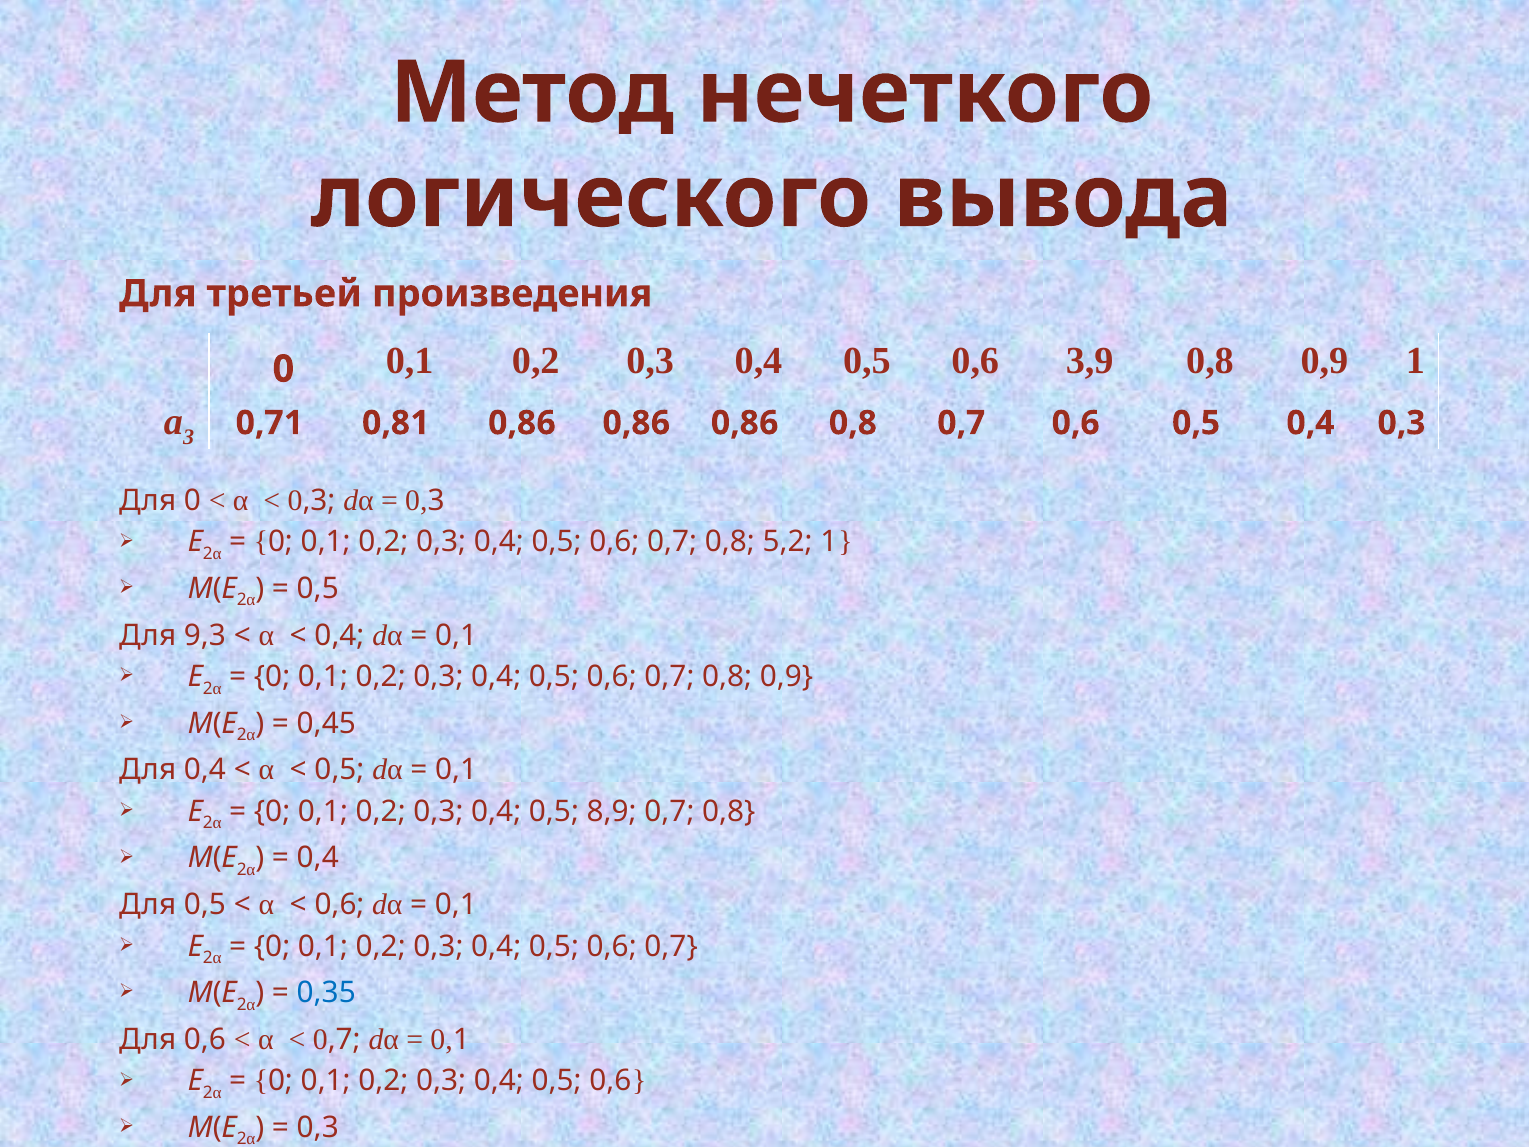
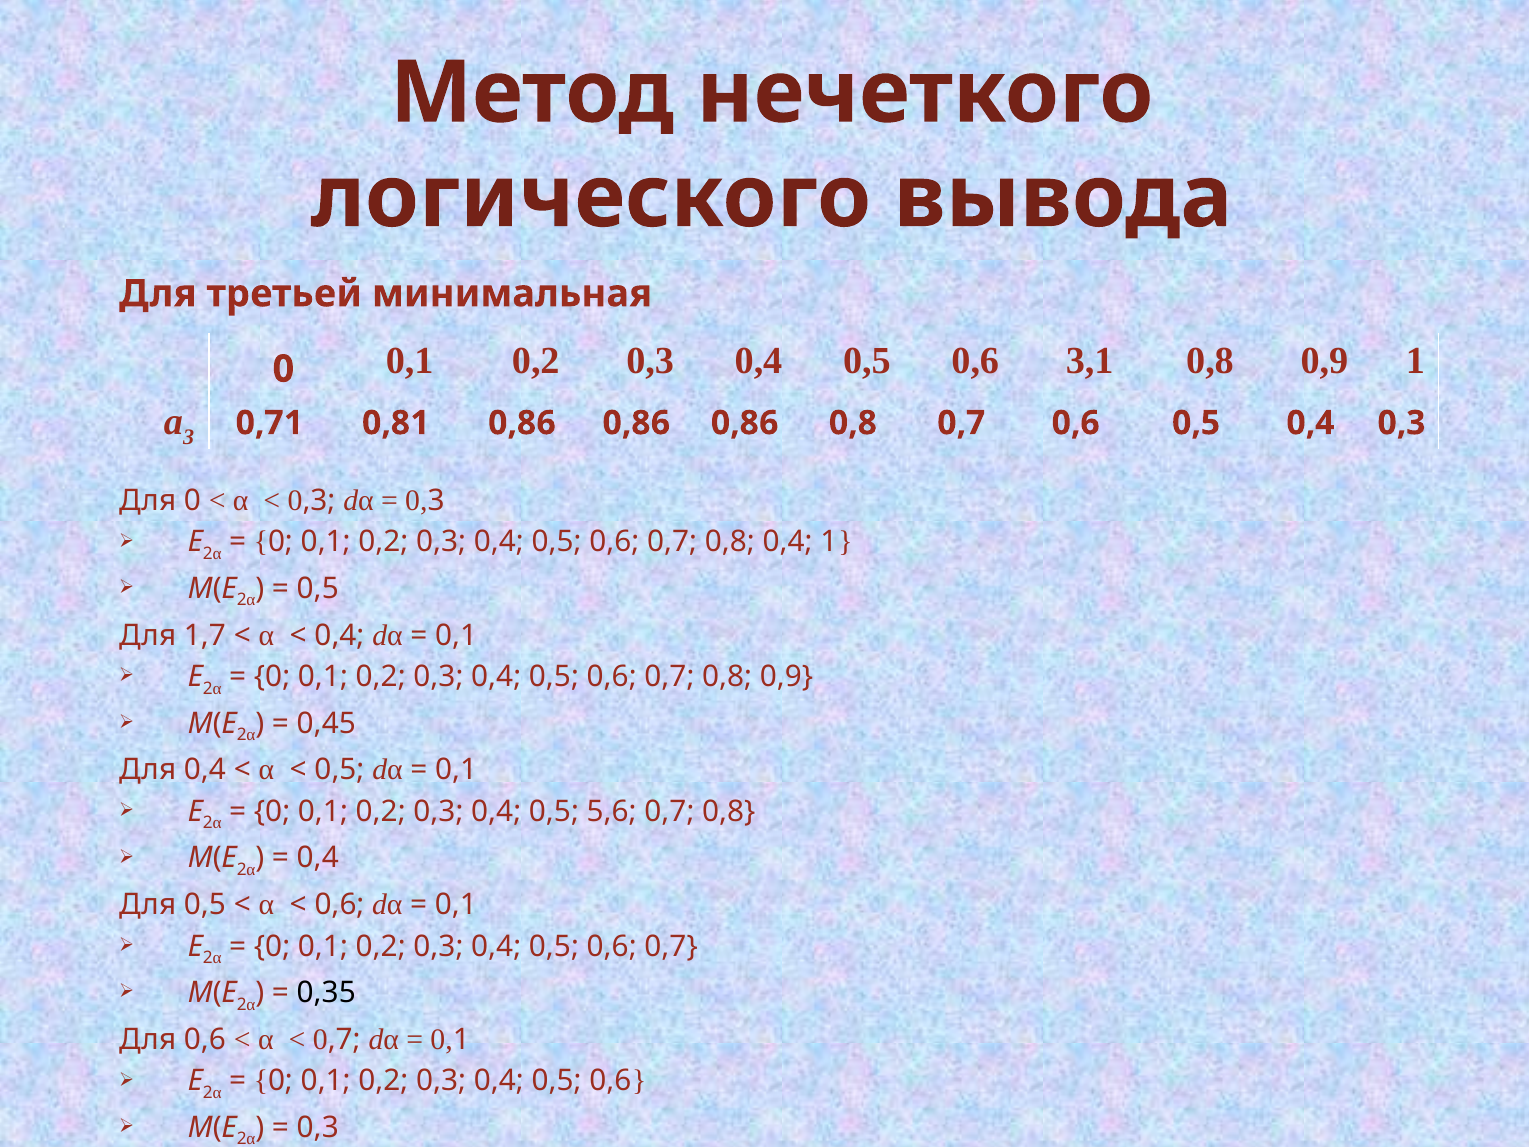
произведения: произведения -> минимальная (512, 294)
3,9: 3,9 -> 3,1 (1090, 361)
0,8 5,2: 5,2 -> 0,4 (788, 542)
9,3: 9,3 -> 1,7 (205, 635)
8,9: 8,9 -> 5,6 (612, 811)
0,35 colour: blue -> black (326, 993)
